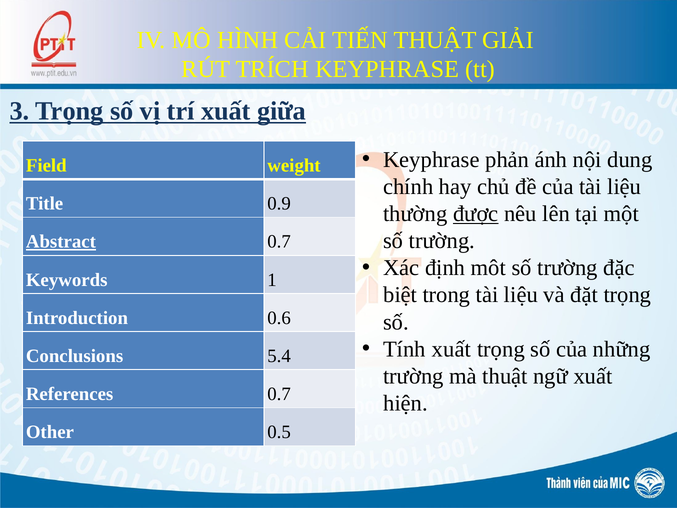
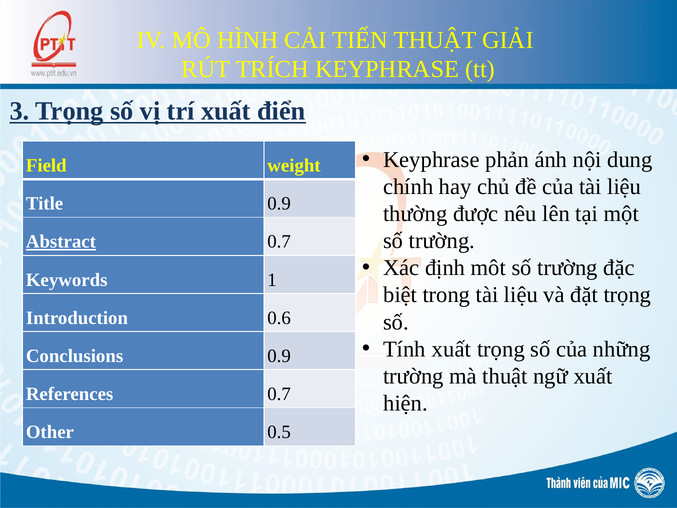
giữa: giữa -> điển (281, 111)
được underline: present -> none (476, 214)
Conclusions 5.4: 5.4 -> 0.9 (279, 356)
